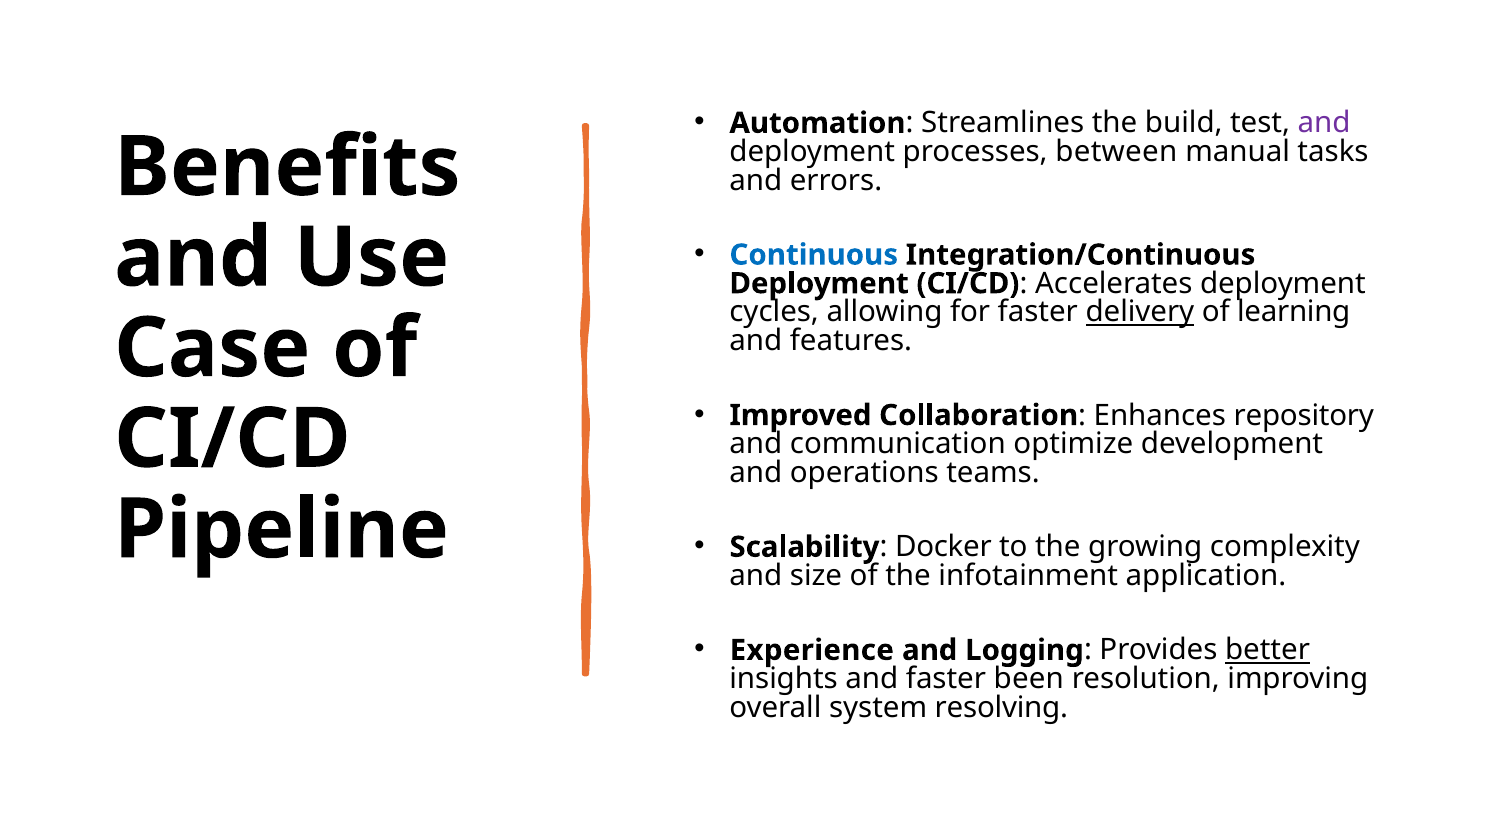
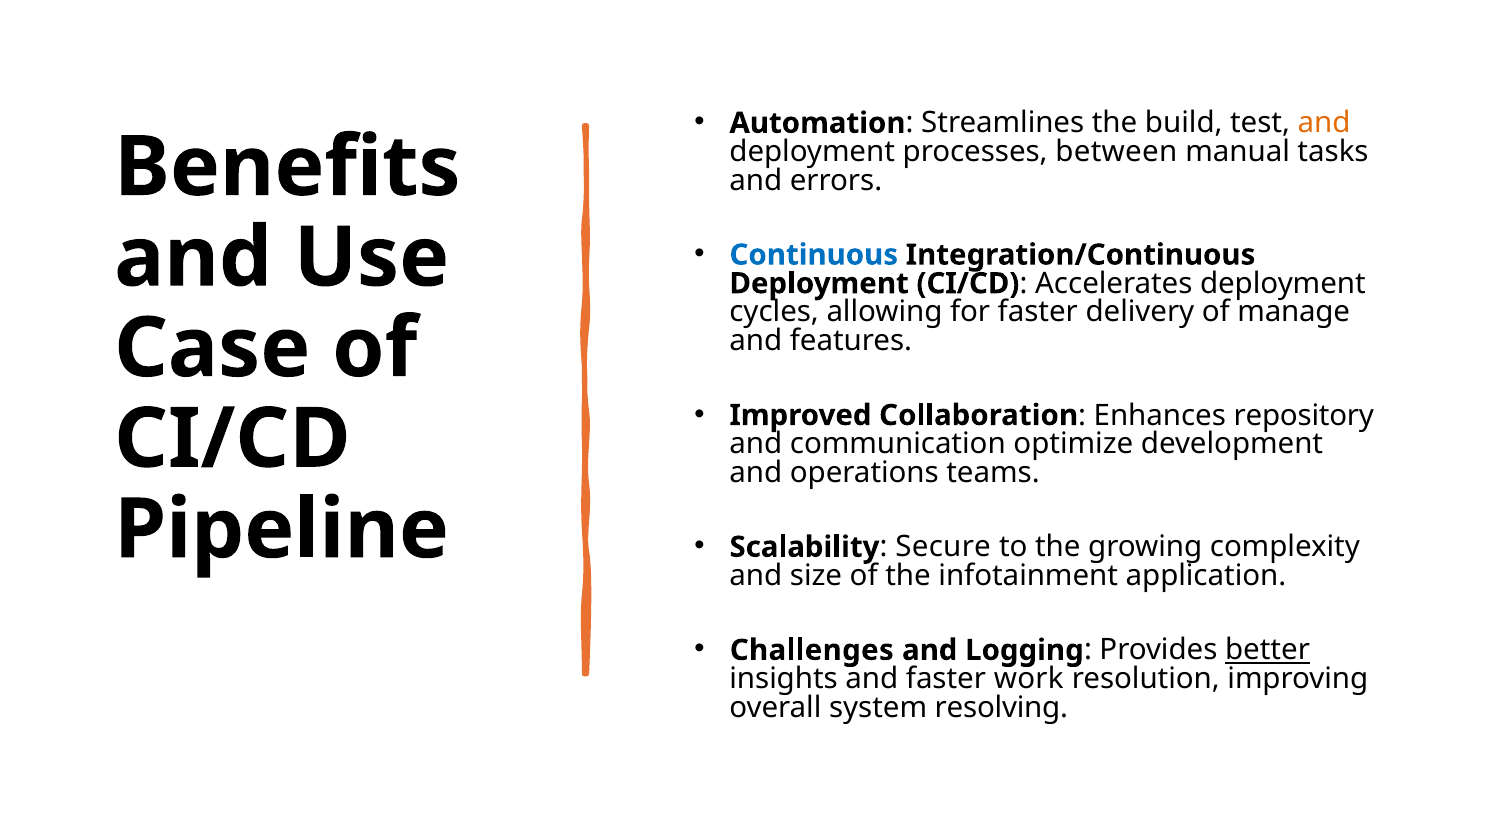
and colour: purple -> orange (1324, 123)
delivery underline: present -> none (1140, 312)
learning: learning -> manage (1294, 312)
Docker: Docker -> Secure (943, 547)
Experience: Experience -> Challenges (812, 650)
been: been -> work (1029, 679)
